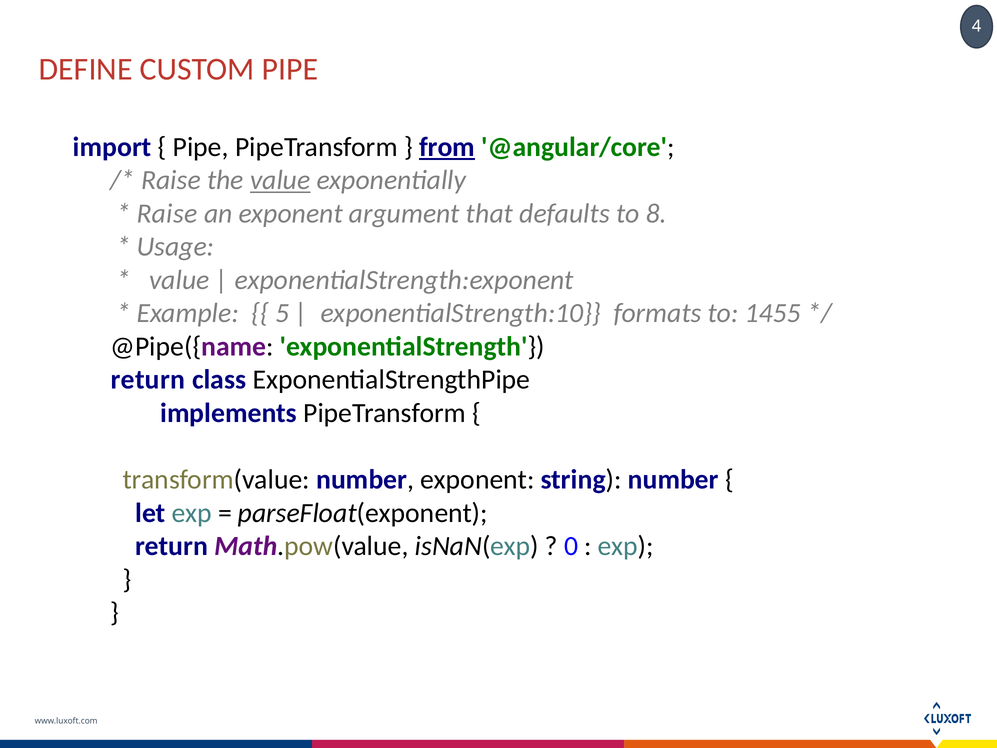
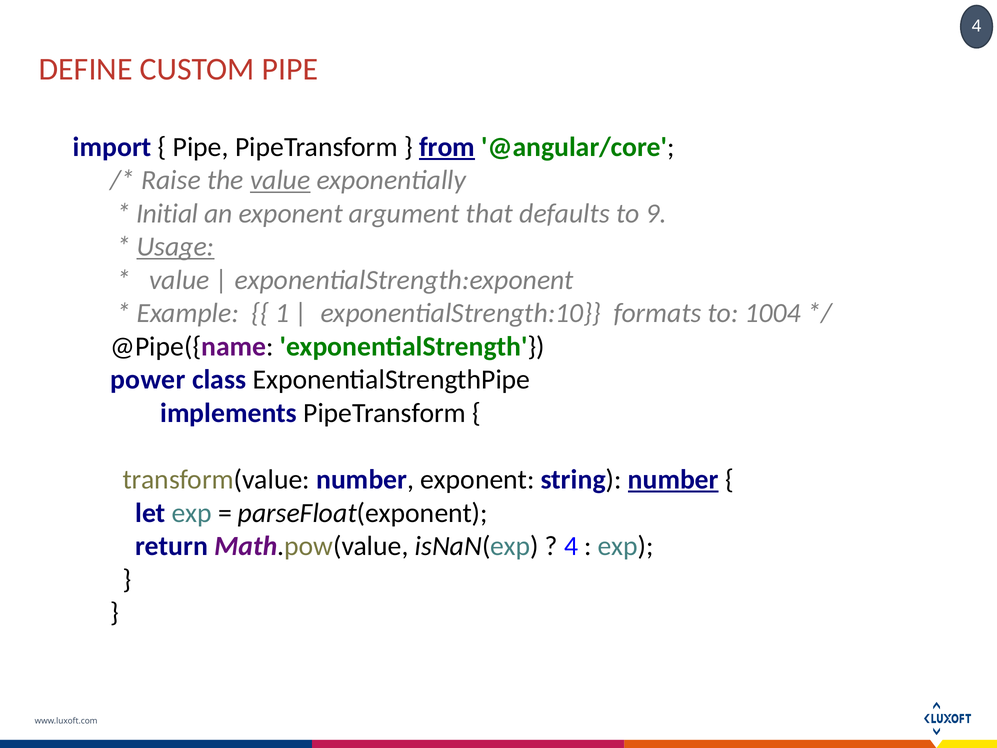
Raise: Raise -> Initial (167, 213)
8: 8 -> 9 (656, 213)
Usage underline: none -> present (175, 247)
5: 5 -> 1 (282, 313)
1455: 1455 -> 1004 (773, 313)
return: return -> power (148, 380)
number underline: none -> present (673, 479)
0: 0 -> 4 (571, 546)
